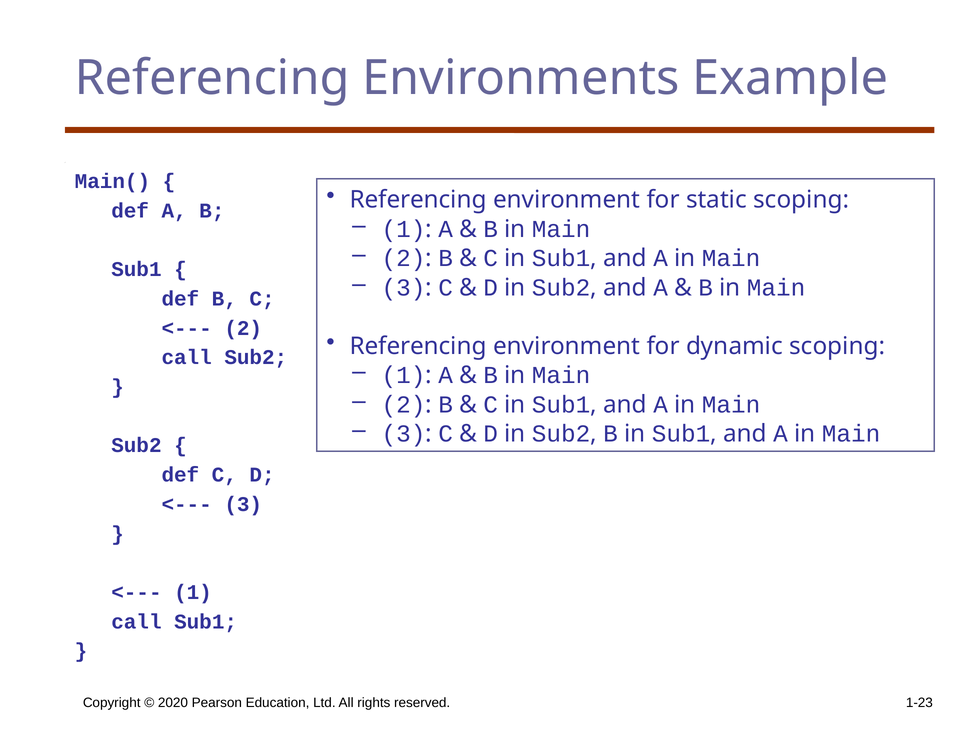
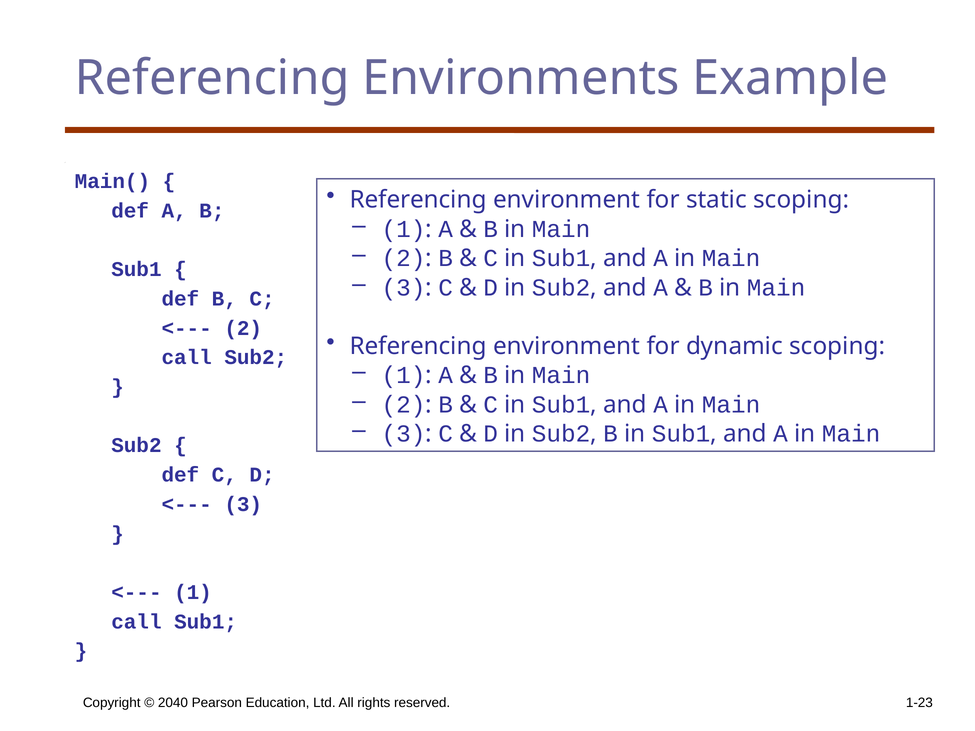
2020: 2020 -> 2040 (173, 703)
